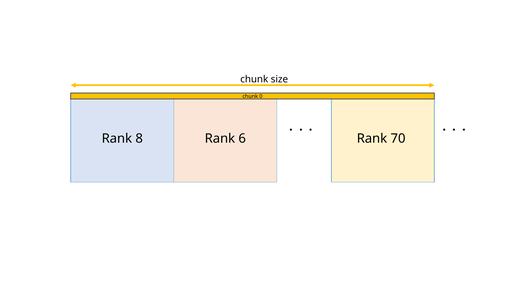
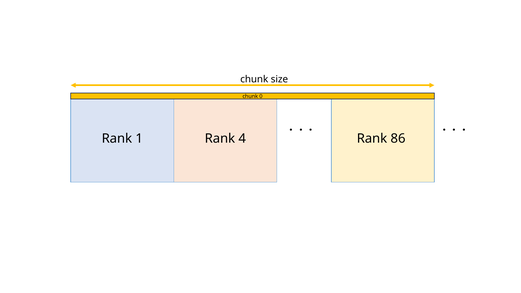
8: 8 -> 1 (139, 139)
6: 6 -> 4 (242, 139)
70: 70 -> 86 (398, 139)
